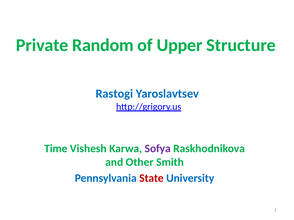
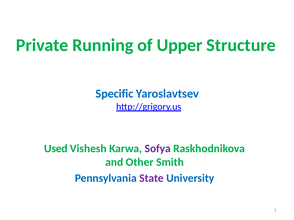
Random: Random -> Running (103, 45)
Rastogi: Rastogi -> Specific (114, 94)
Time: Time -> Used (56, 149)
State colour: red -> purple (152, 179)
